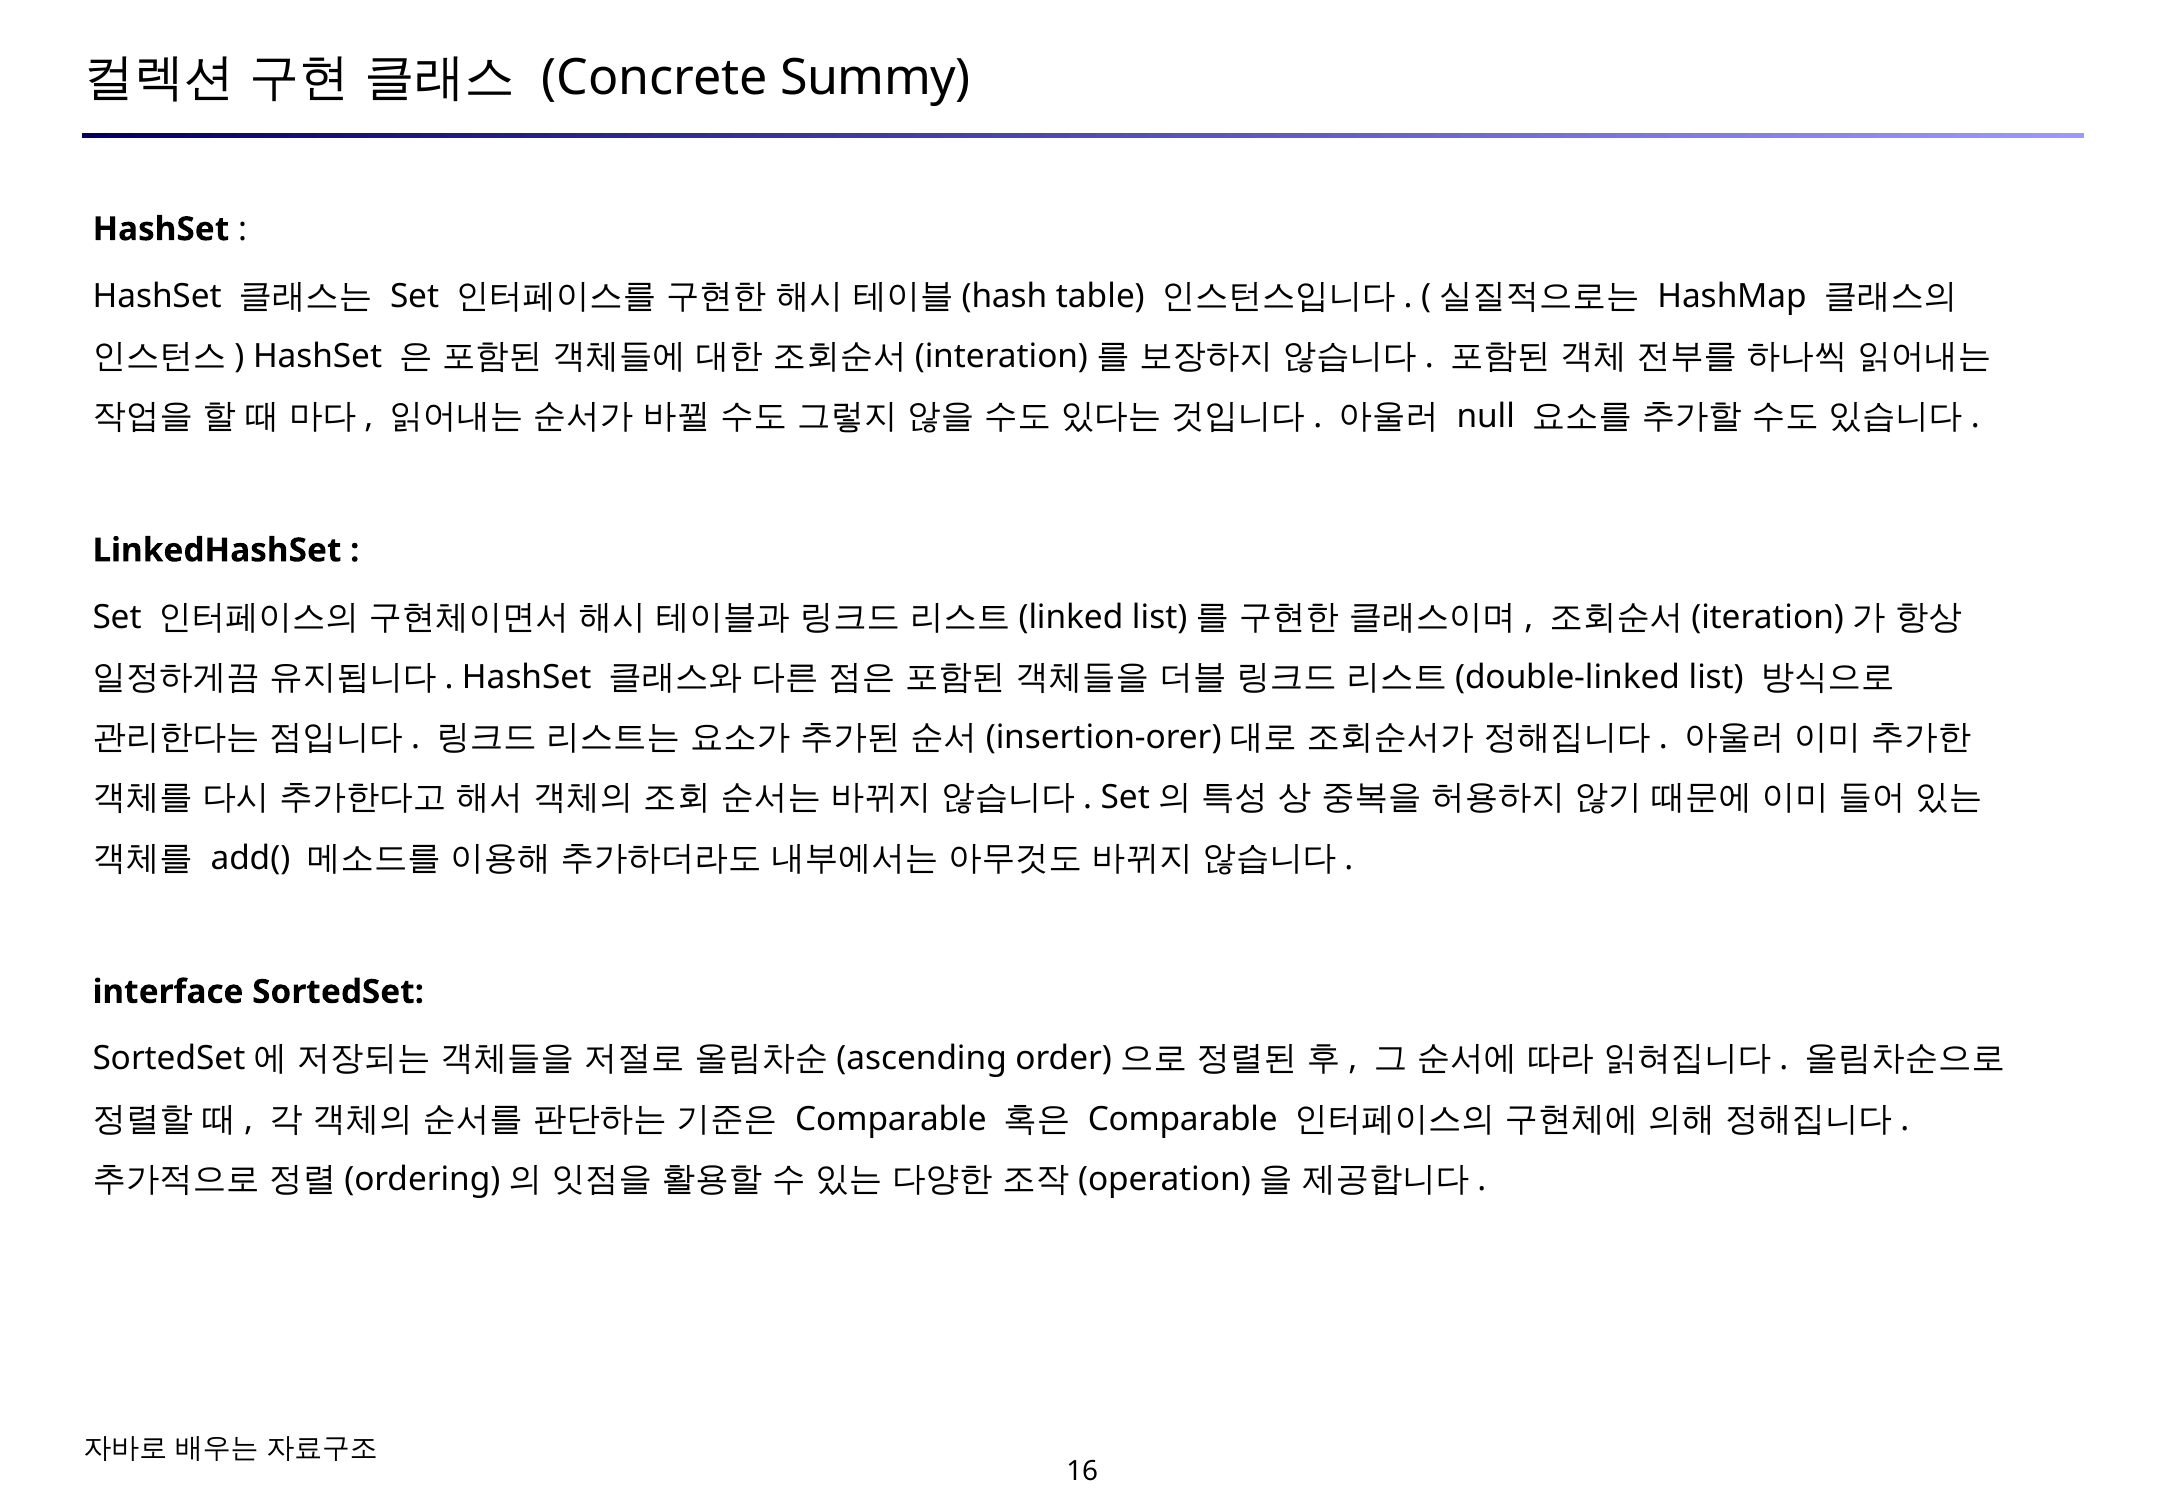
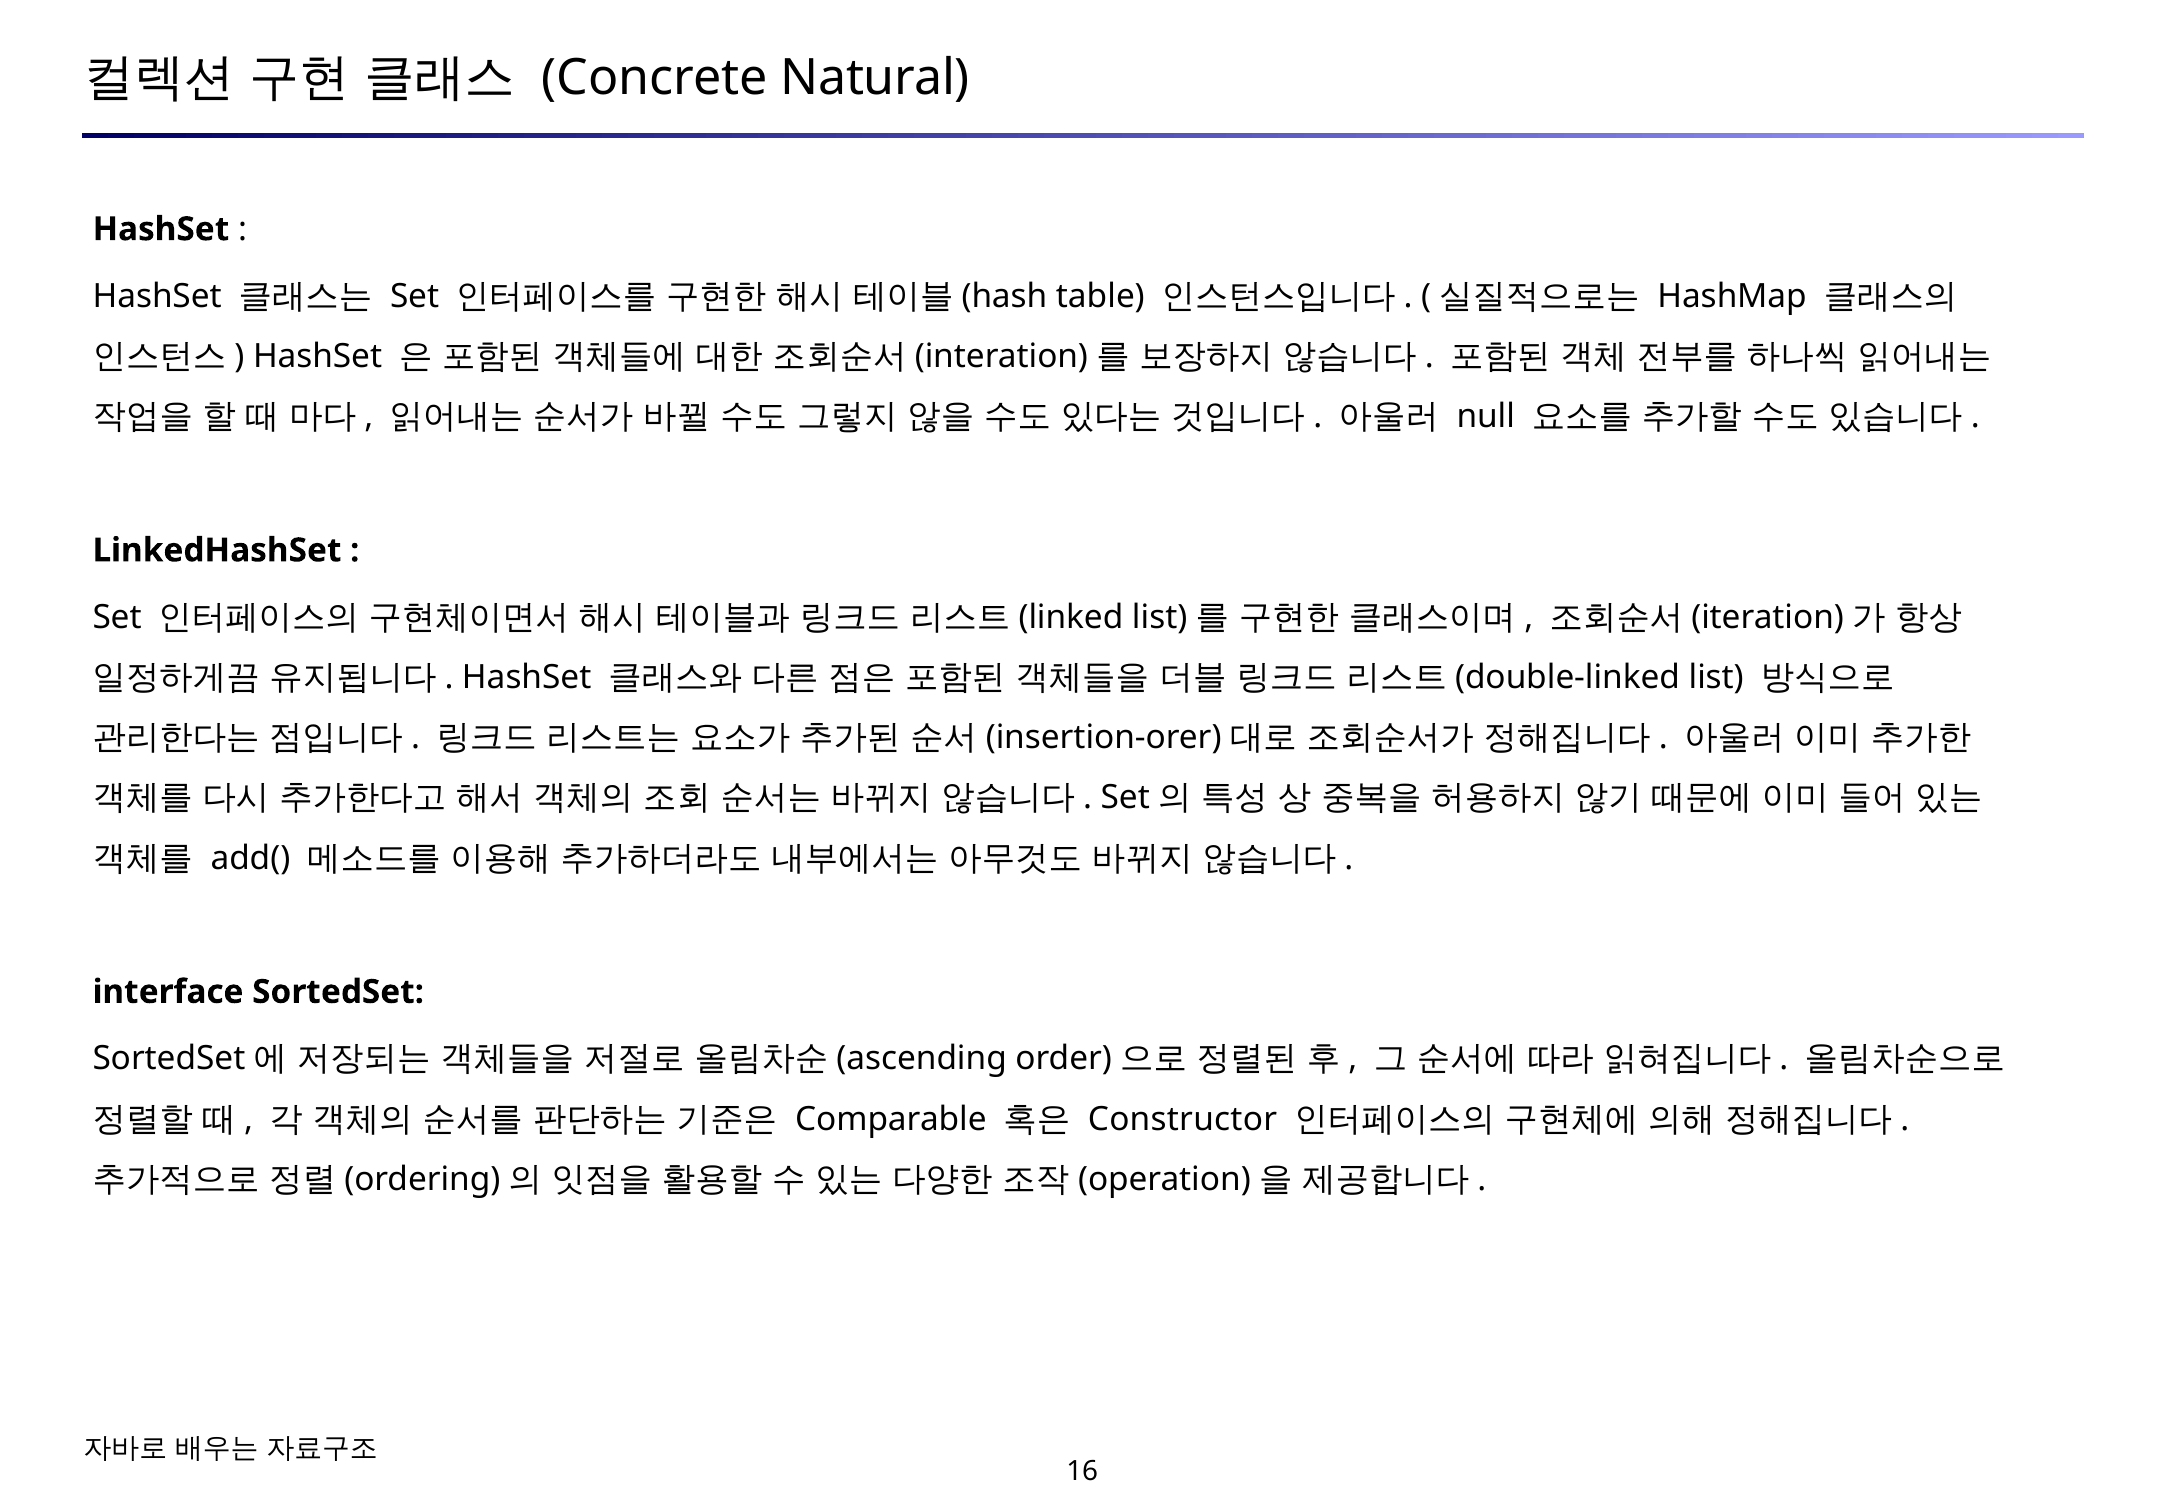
Summy: Summy -> Natural (875, 78)
Comparable: Comparable -> Constructor (1182, 1119)
